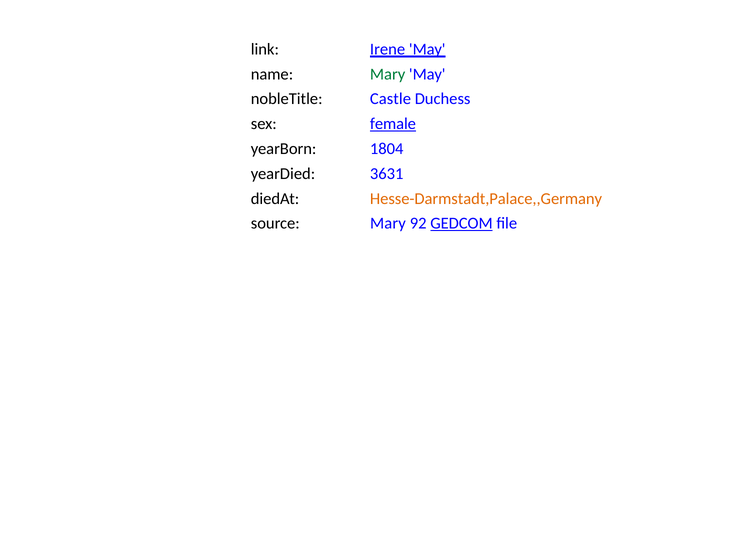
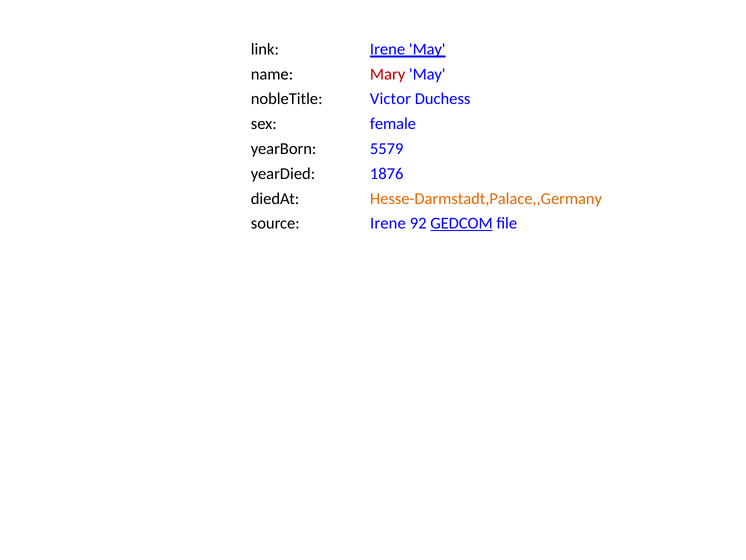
Mary colour: green -> red (388, 74)
Castle: Castle -> Victor (390, 99)
female underline: present -> none (393, 124)
1804: 1804 -> 5579 (387, 149)
3631: 3631 -> 1876 (387, 174)
source Mary: Mary -> Irene (388, 223)
